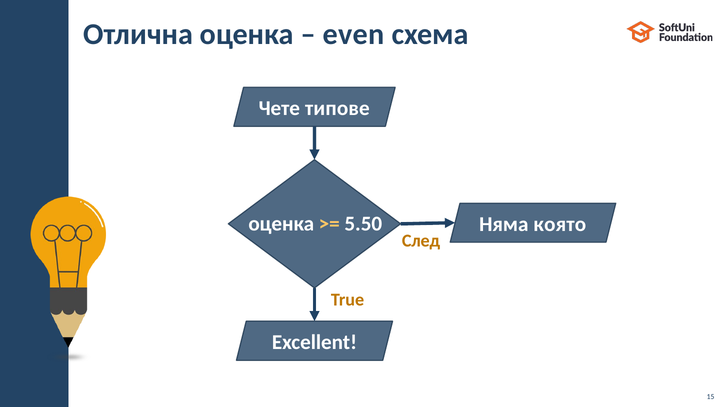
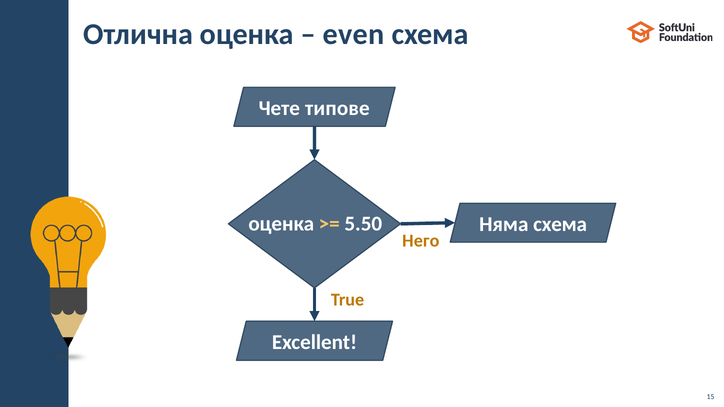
Няма която: която -> схема (560, 224)
След: След -> Него (421, 241)
